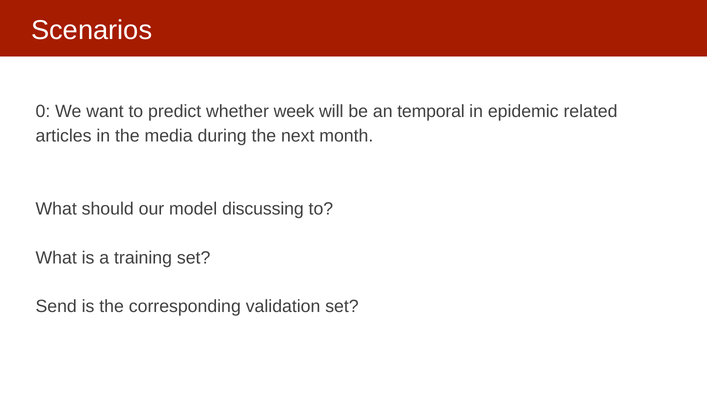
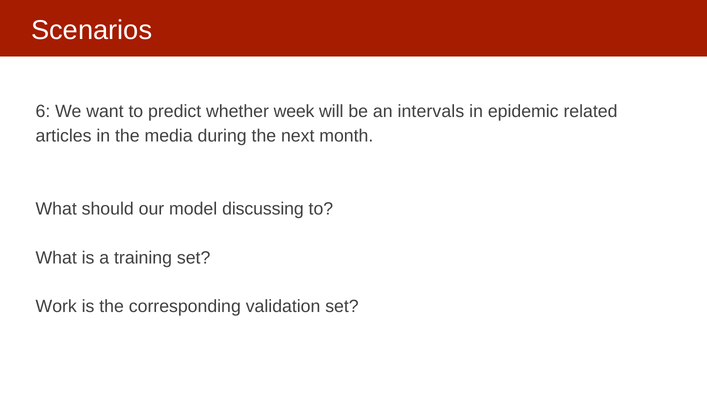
0: 0 -> 6 (43, 111)
temporal: temporal -> intervals (431, 111)
Send: Send -> Work (56, 306)
